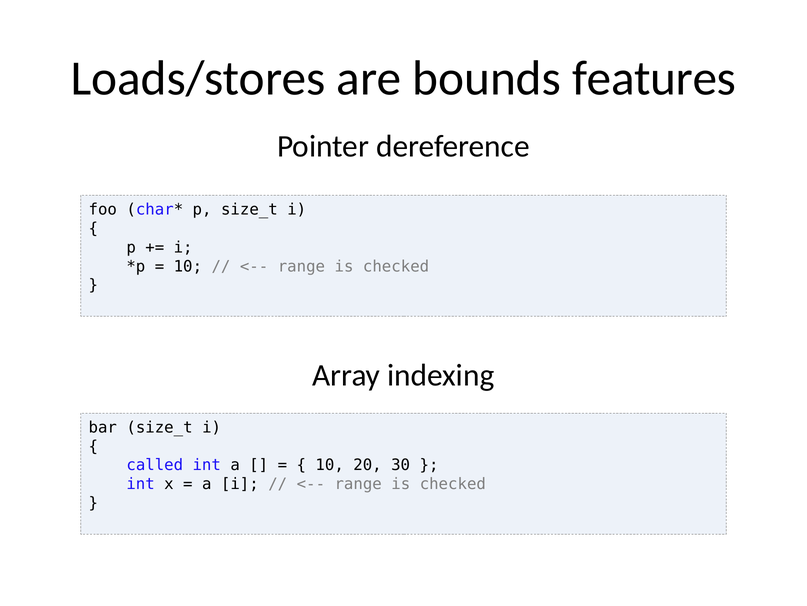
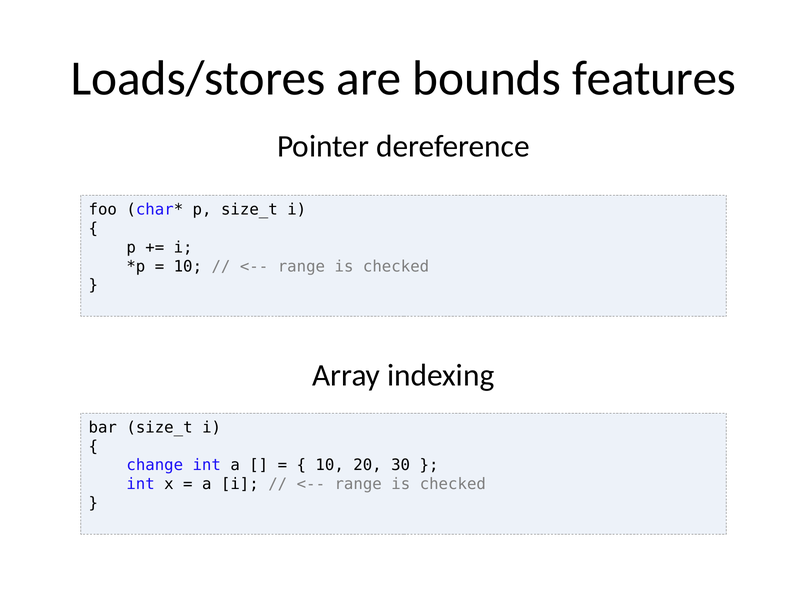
called: called -> change (155, 465)
